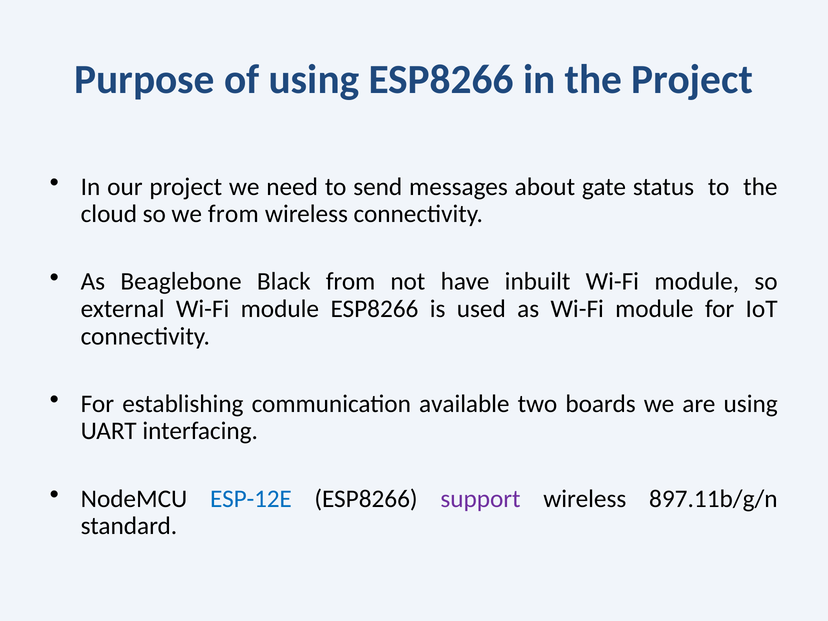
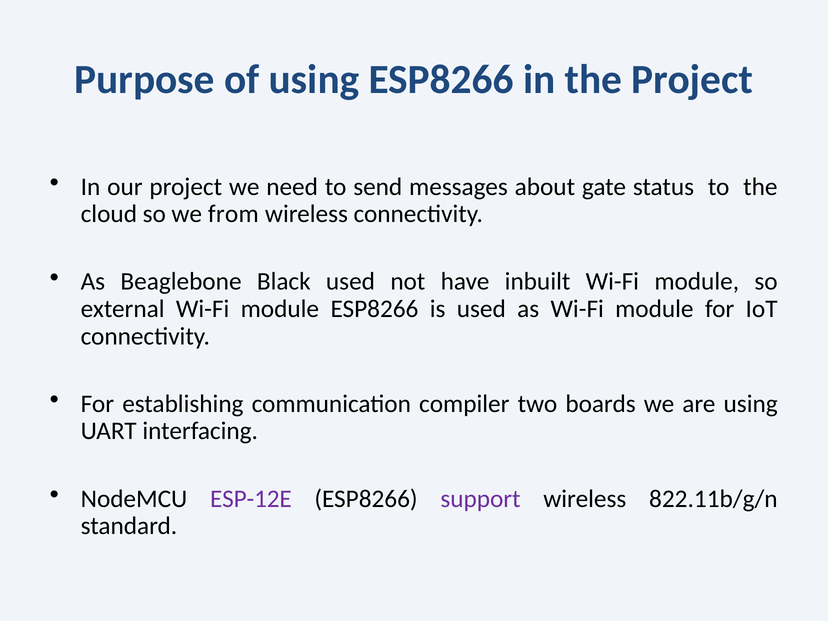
Black from: from -> used (350, 282)
available: available -> compiler (464, 404)
ESP-12E colour: blue -> purple (251, 499)
897.11b/g/n: 897.11b/g/n -> 822.11b/g/n (713, 499)
